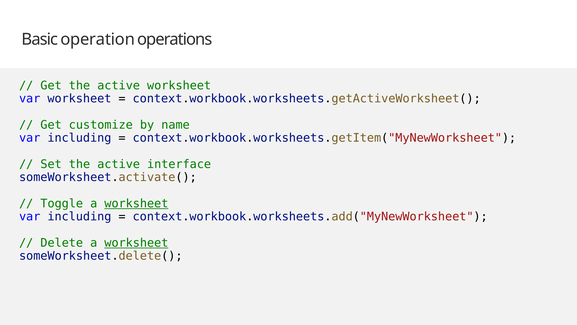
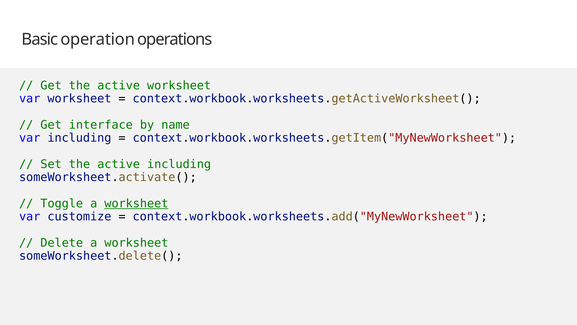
customize: customize -> interface (101, 125)
active interface: interface -> including (179, 164)
including: including -> customize (79, 216)
worksheet underline: present -> none (136, 242)
